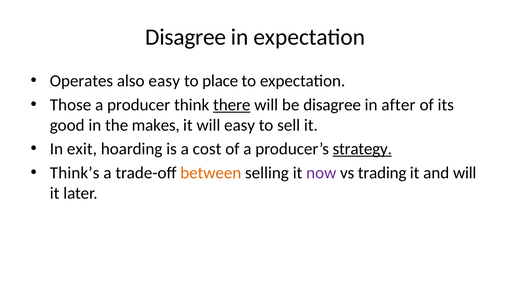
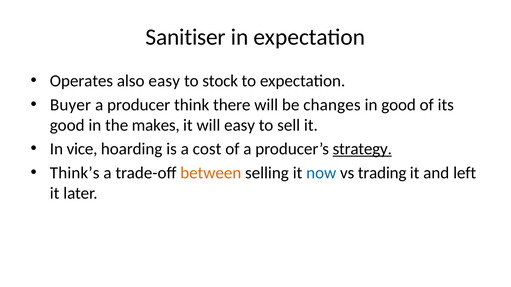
Disagree: Disagree -> Sanitiser (186, 37)
place: place -> stock (220, 81)
Those: Those -> Buyer (70, 105)
there underline: present -> none (232, 105)
be disagree: disagree -> changes (332, 105)
in after: after -> good (399, 105)
exit: exit -> vice (82, 149)
now colour: purple -> blue (321, 173)
and will: will -> left (465, 173)
